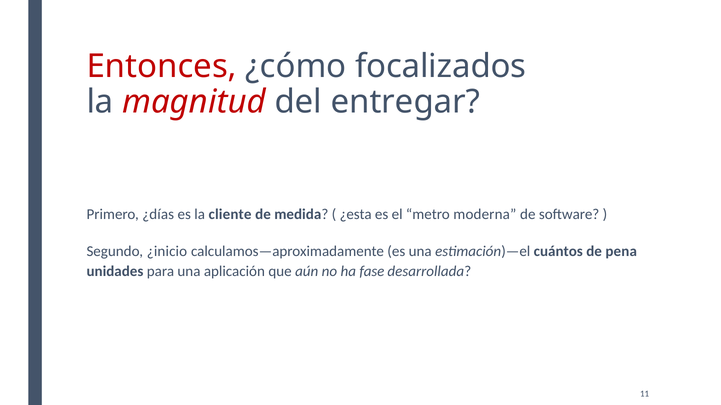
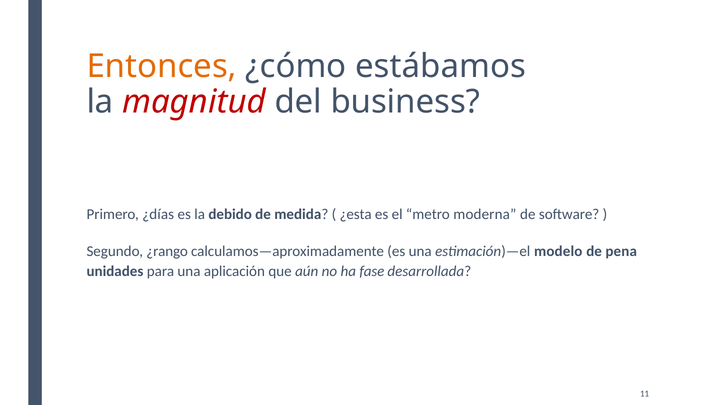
Entonces colour: red -> orange (162, 67)
focalizados: focalizados -> estábamos (441, 67)
entregar: entregar -> business (405, 102)
cliente: cliente -> debido (230, 215)
¿inicio: ¿inicio -> ¿rango (167, 251)
cuántos: cuántos -> modelo (558, 251)
